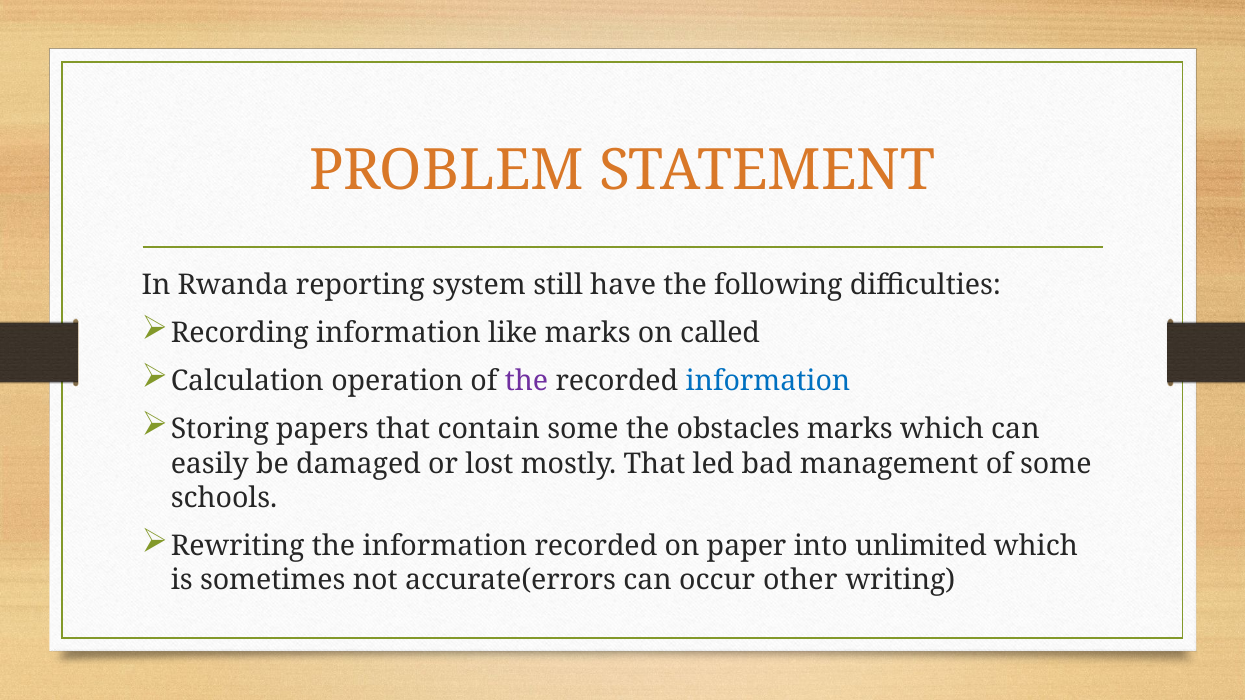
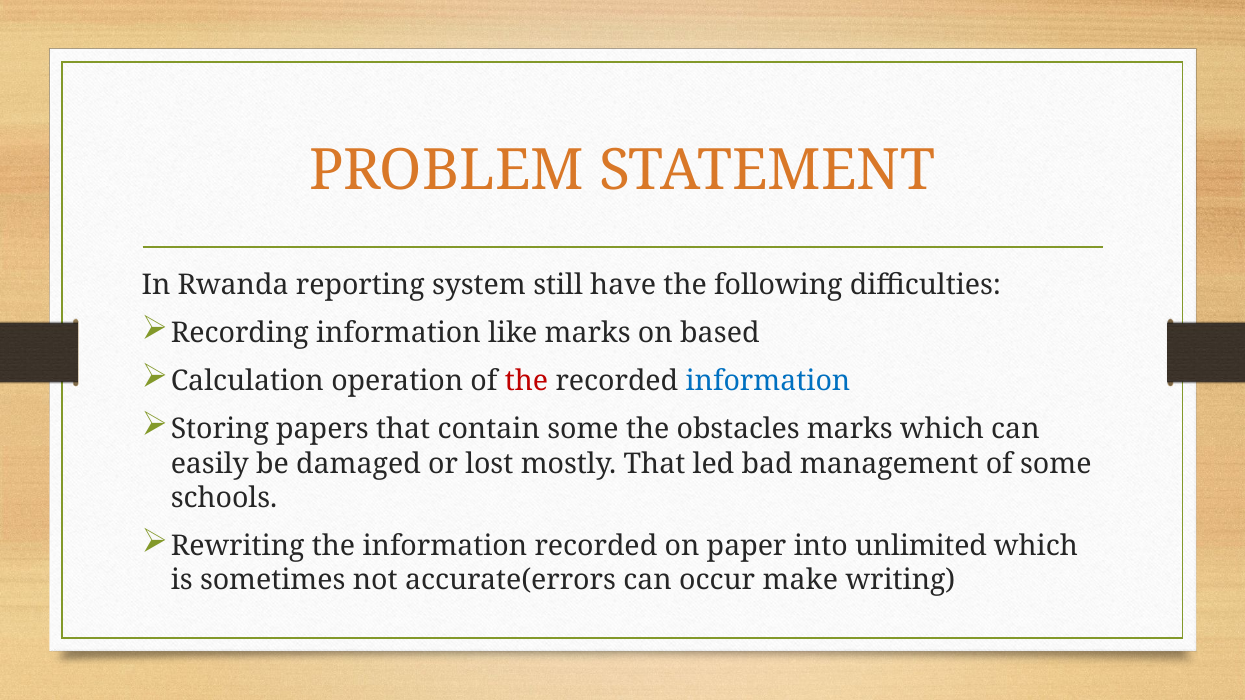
called: called -> based (720, 333)
the colour: purple -> red (527, 381)
other: other -> make (800, 580)
